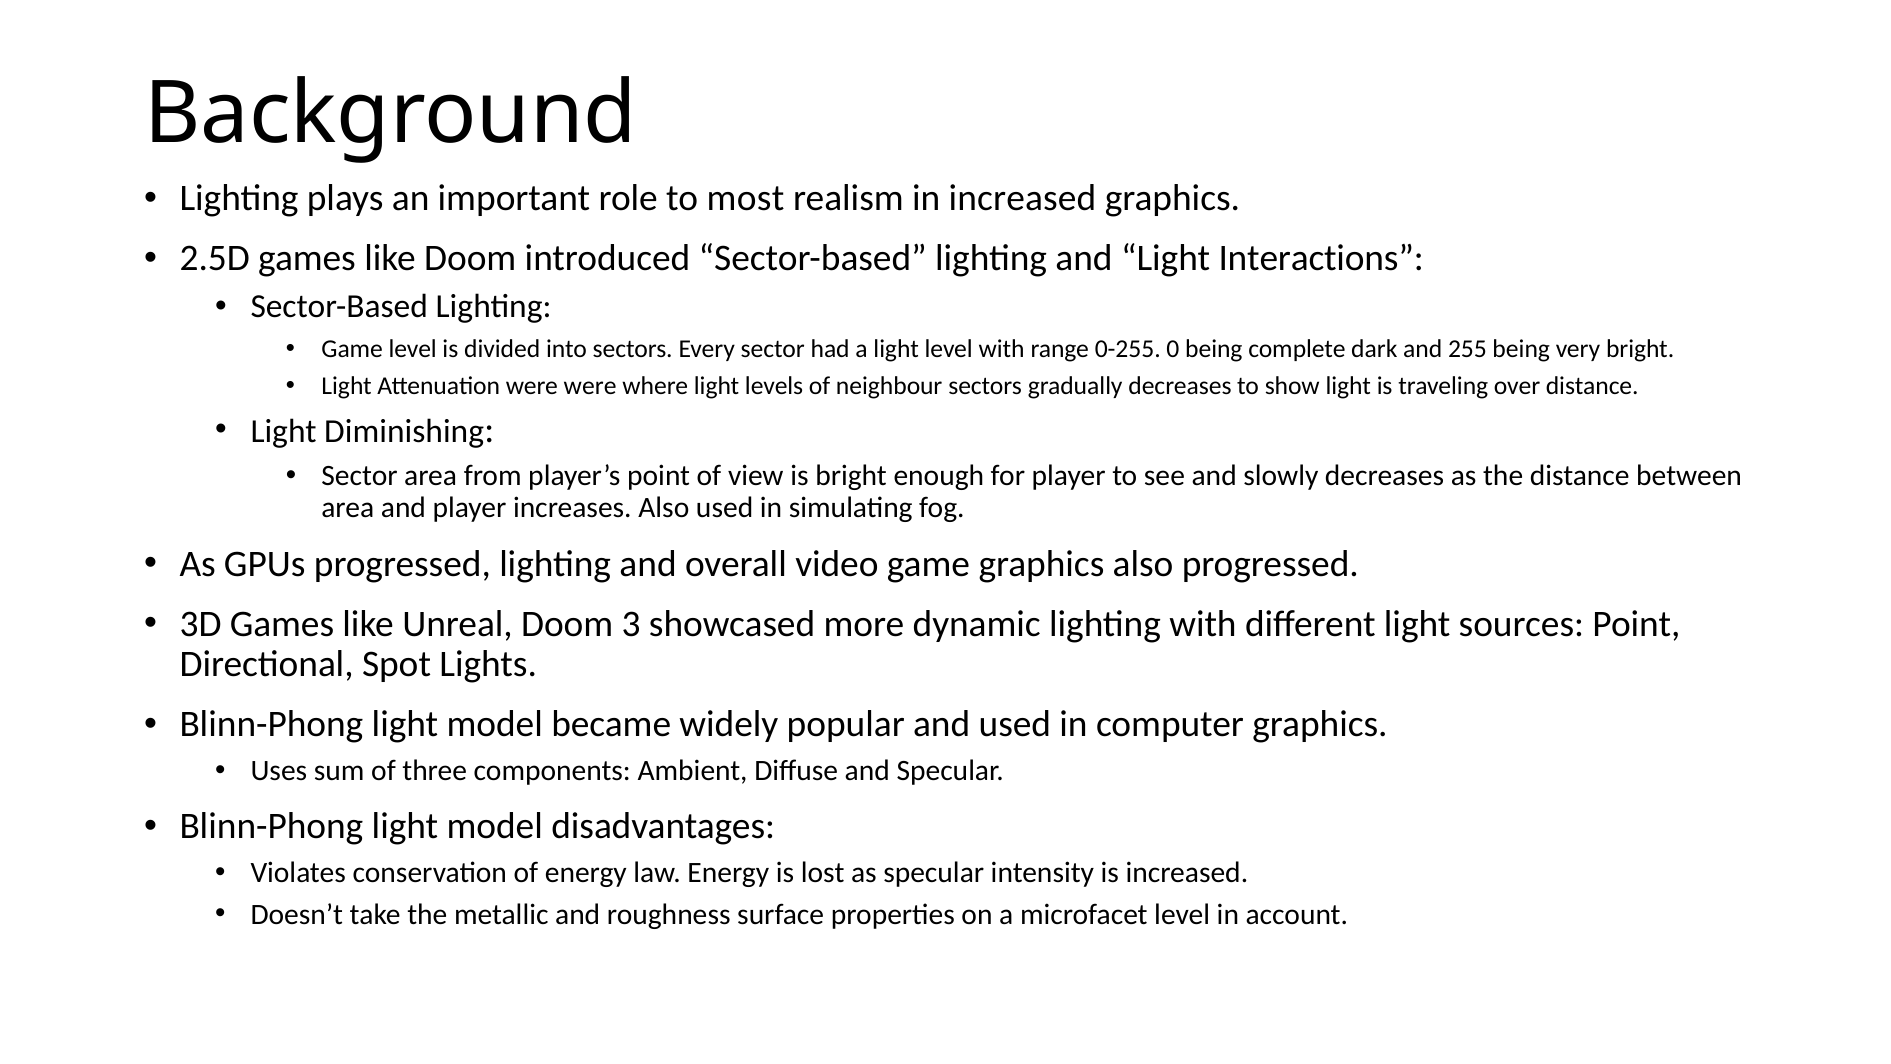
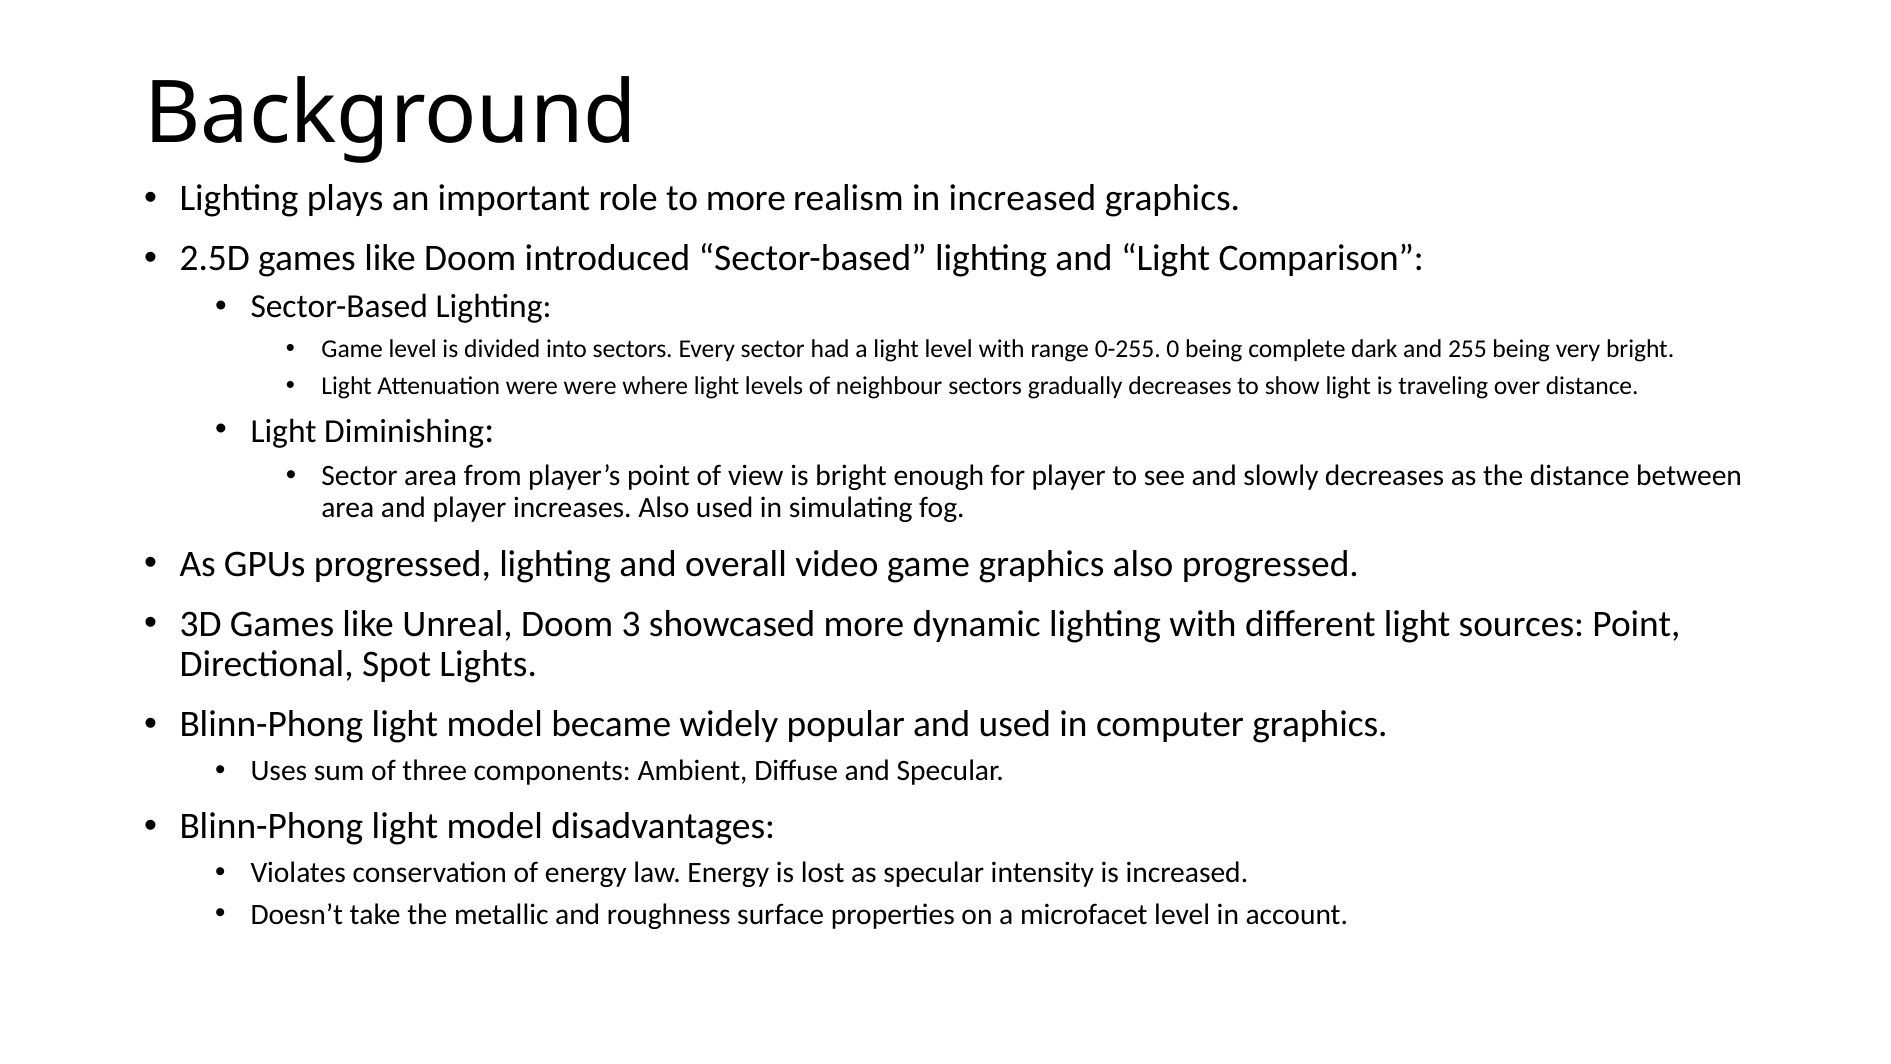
to most: most -> more (746, 198)
Interactions: Interactions -> Comparison (1321, 259)
